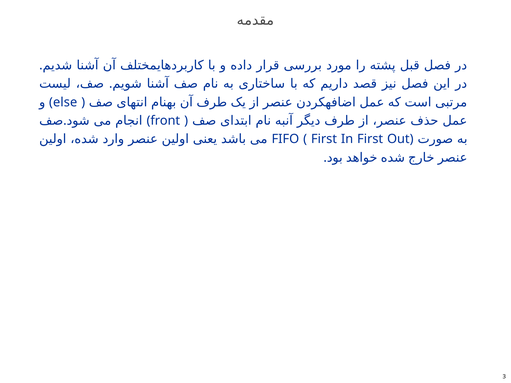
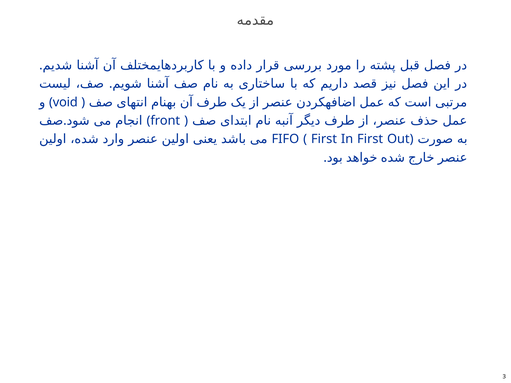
else: else -> void (65, 102)
